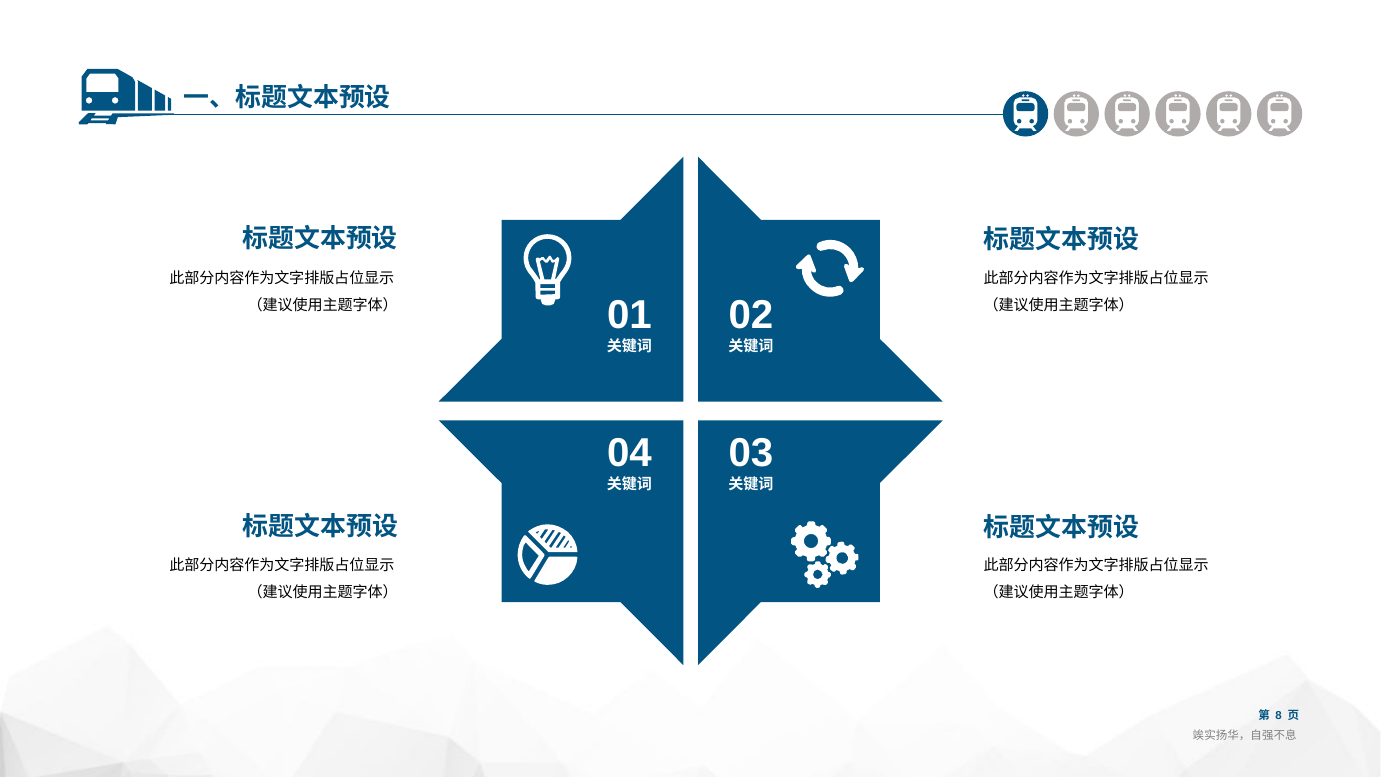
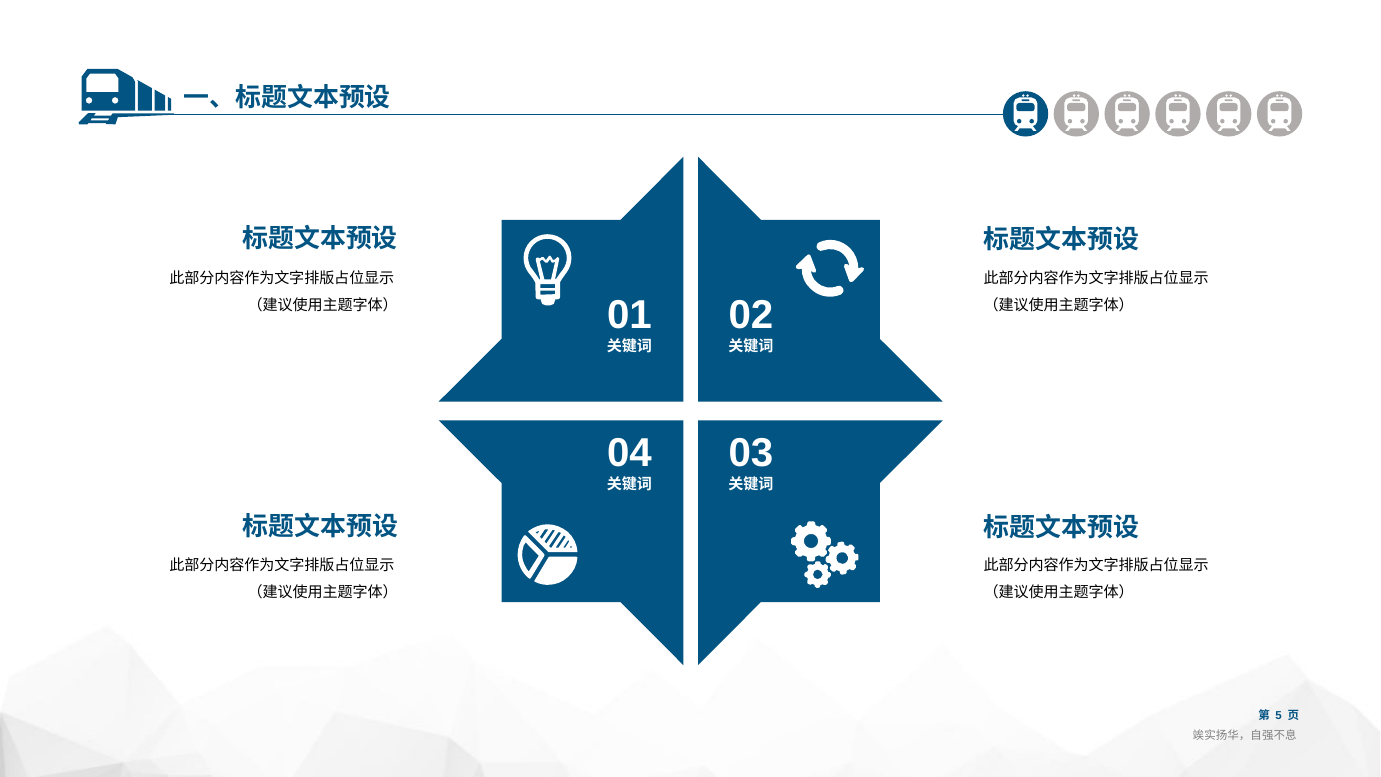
8: 8 -> 5 (1279, 716)
